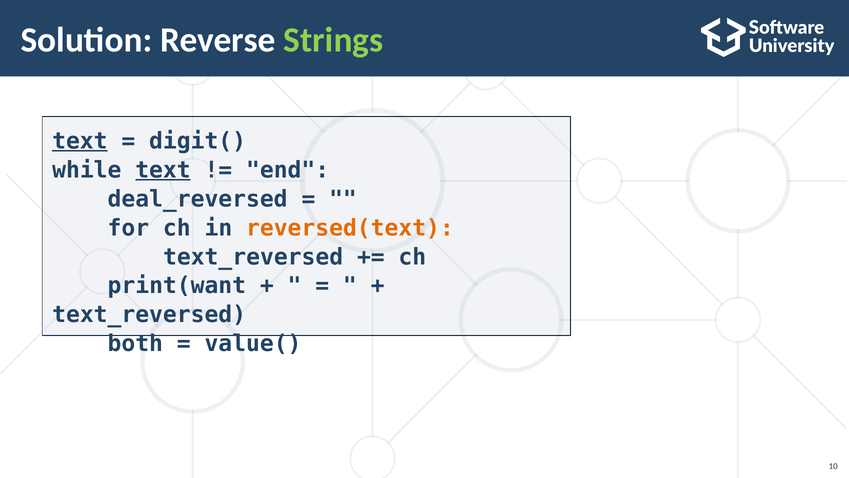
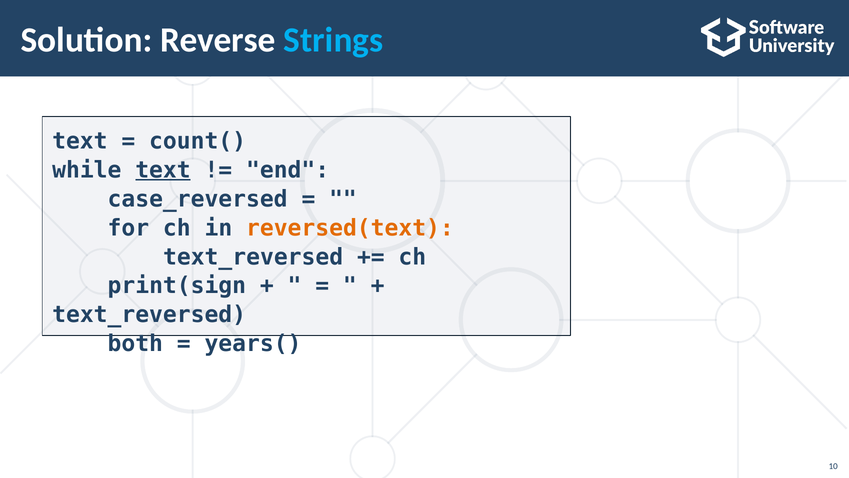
Strings colour: light green -> light blue (333, 40)
text underline: present -> none (80, 141)
digit(: digit( -> count( (198, 141)
deal_reversed: deal_reversed -> case_reversed (198, 199)
print(want: print(want -> print(sign (177, 286)
value(: value( -> years( (253, 344)
